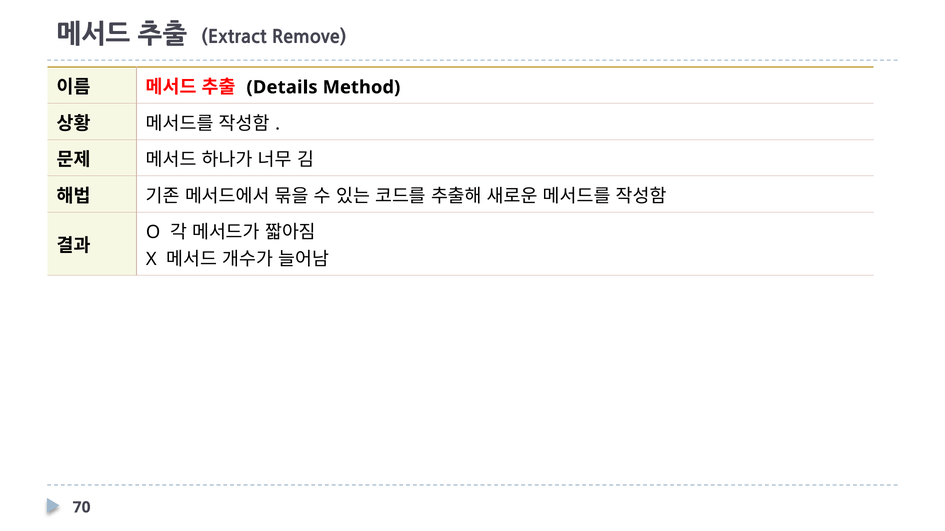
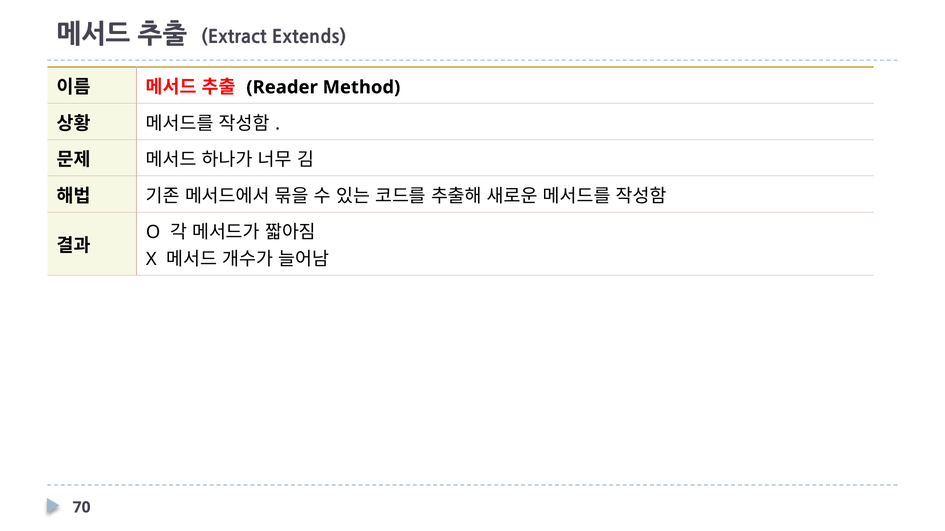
Remove: Remove -> Extends (309, 37)
Details: Details -> Reader (282, 87)
